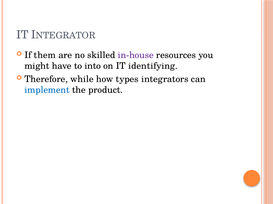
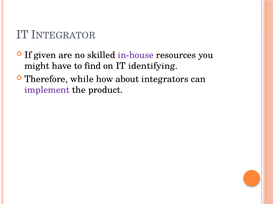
them: them -> given (45, 55)
into: into -> find (93, 66)
types: types -> about (127, 79)
implement colour: blue -> purple (47, 90)
